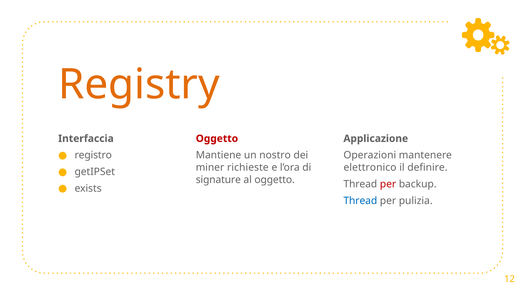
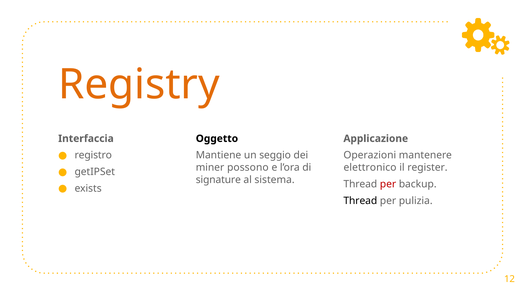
Oggetto colour: red -> black (217, 139)
nostro: nostro -> seggio (275, 155)
richieste: richieste -> possono (248, 168)
definire: definire -> register (427, 168)
al oggetto: oggetto -> sistema (275, 180)
Thread colour: blue -> black (360, 201)
